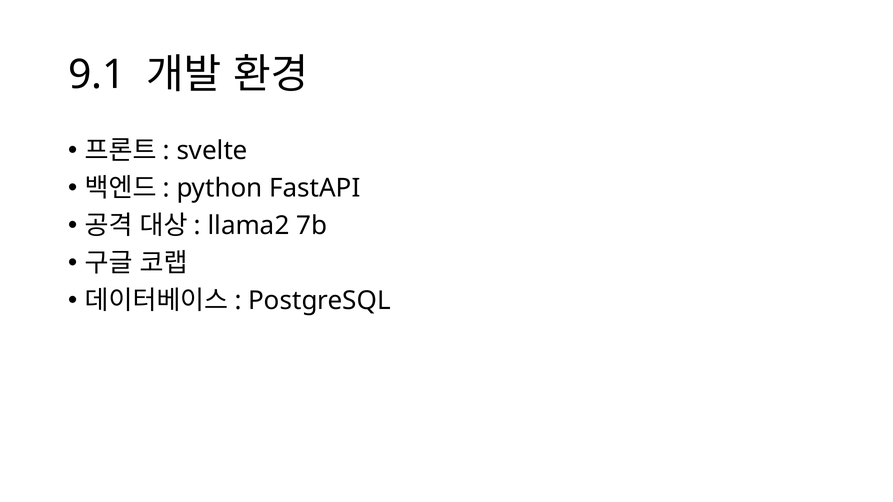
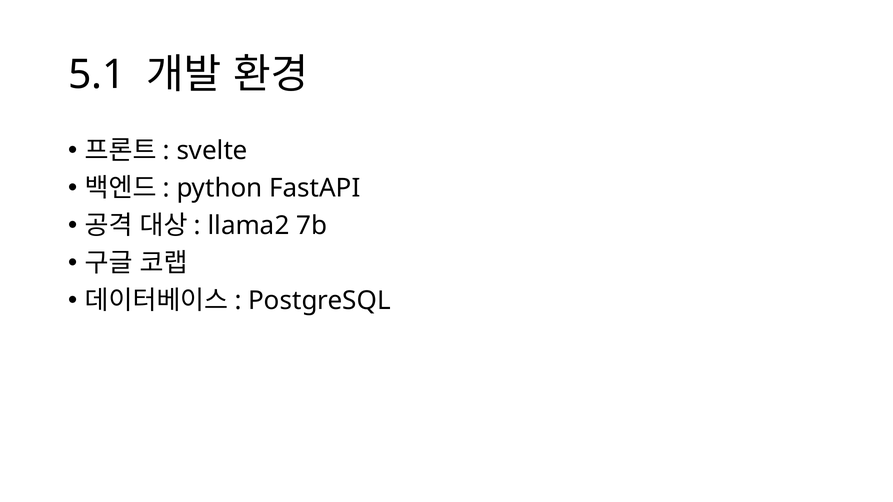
9.1: 9.1 -> 5.1 (97, 75)
